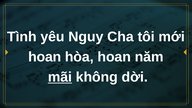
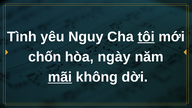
tôi underline: none -> present (146, 37)
hoan: hoan -> chốn (45, 57)
hòa hoan: hoan -> ngày (114, 57)
